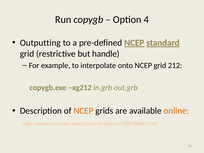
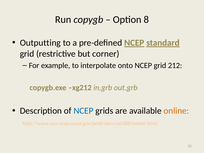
4: 4 -> 8 (146, 20)
handle: handle -> corner (106, 54)
NCEP colour: orange -> blue (83, 111)
